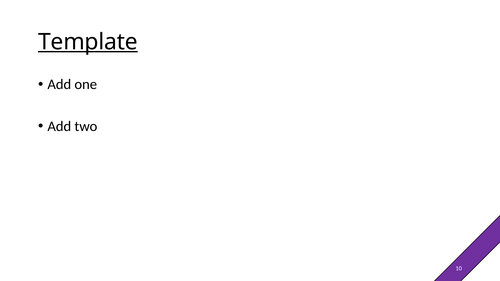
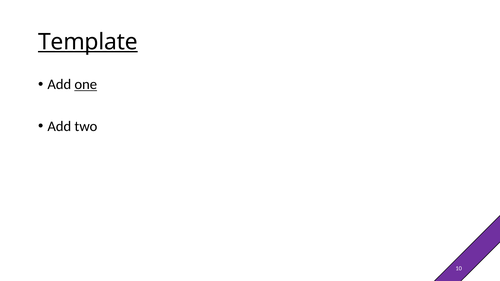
one underline: none -> present (86, 85)
